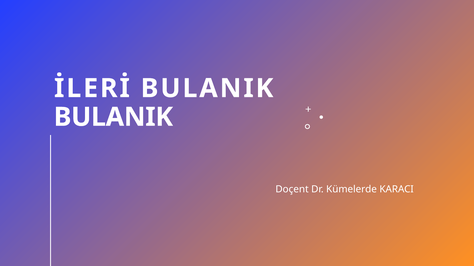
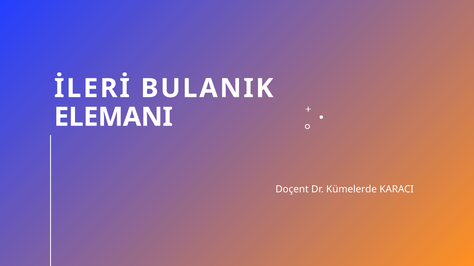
BULANIK: BULANIK -> ELEMANI (113, 117)
